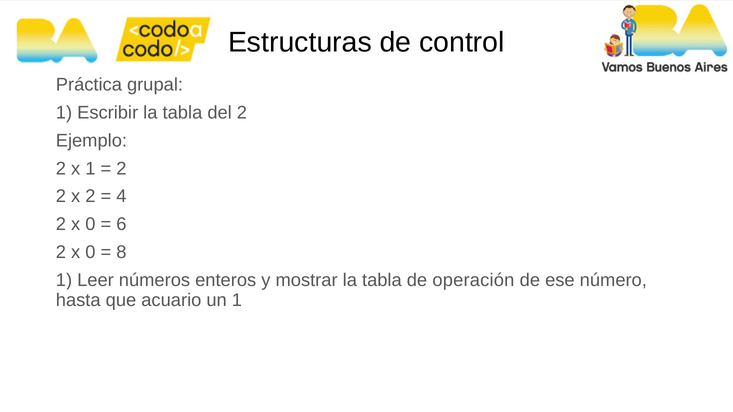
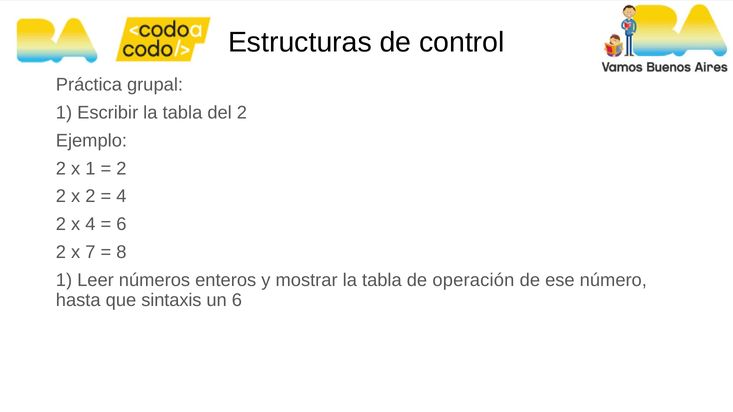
0: 0 -> 4 (90, 225)
0: 0 -> 7 (90, 252)
acuario: acuario -> sintaxis (171, 300)
un 1: 1 -> 6 (237, 300)
